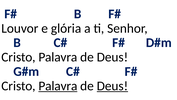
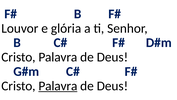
Deus underline: present -> none (112, 86)
